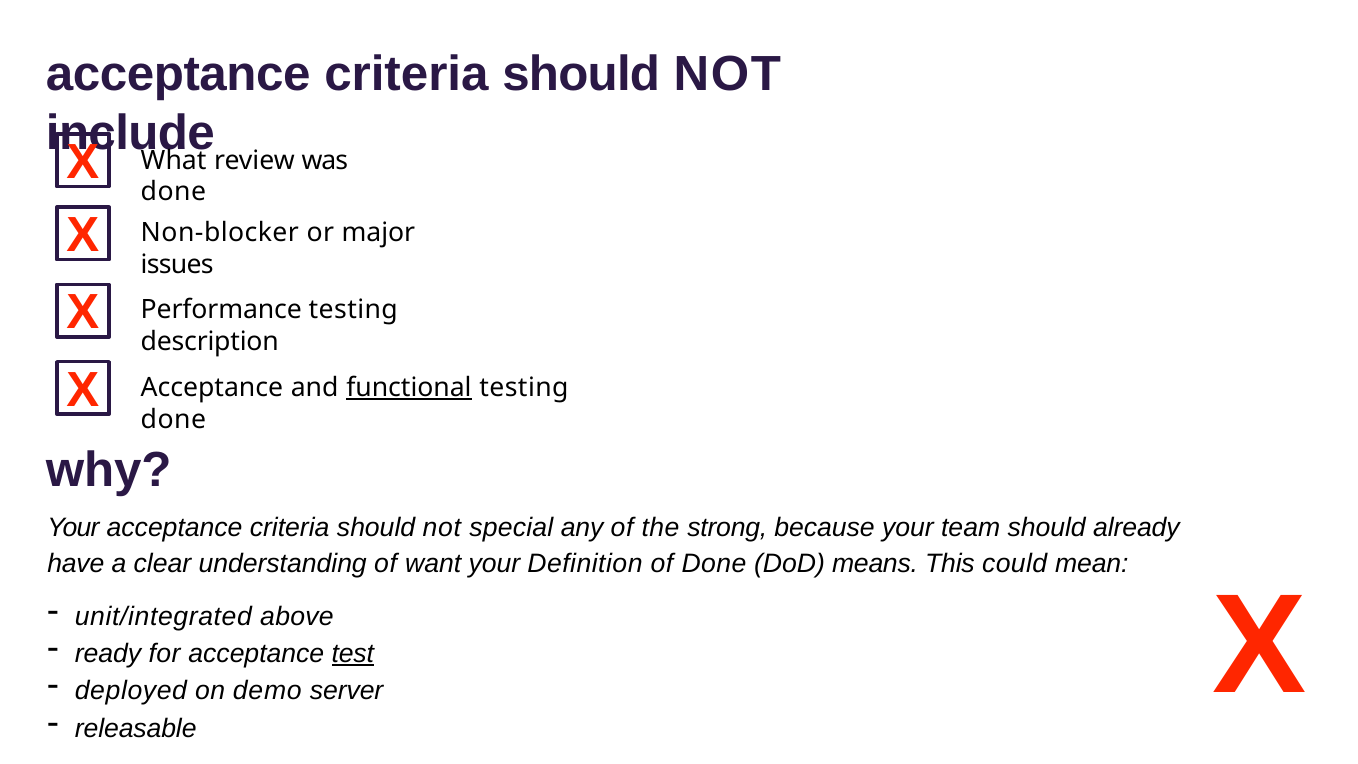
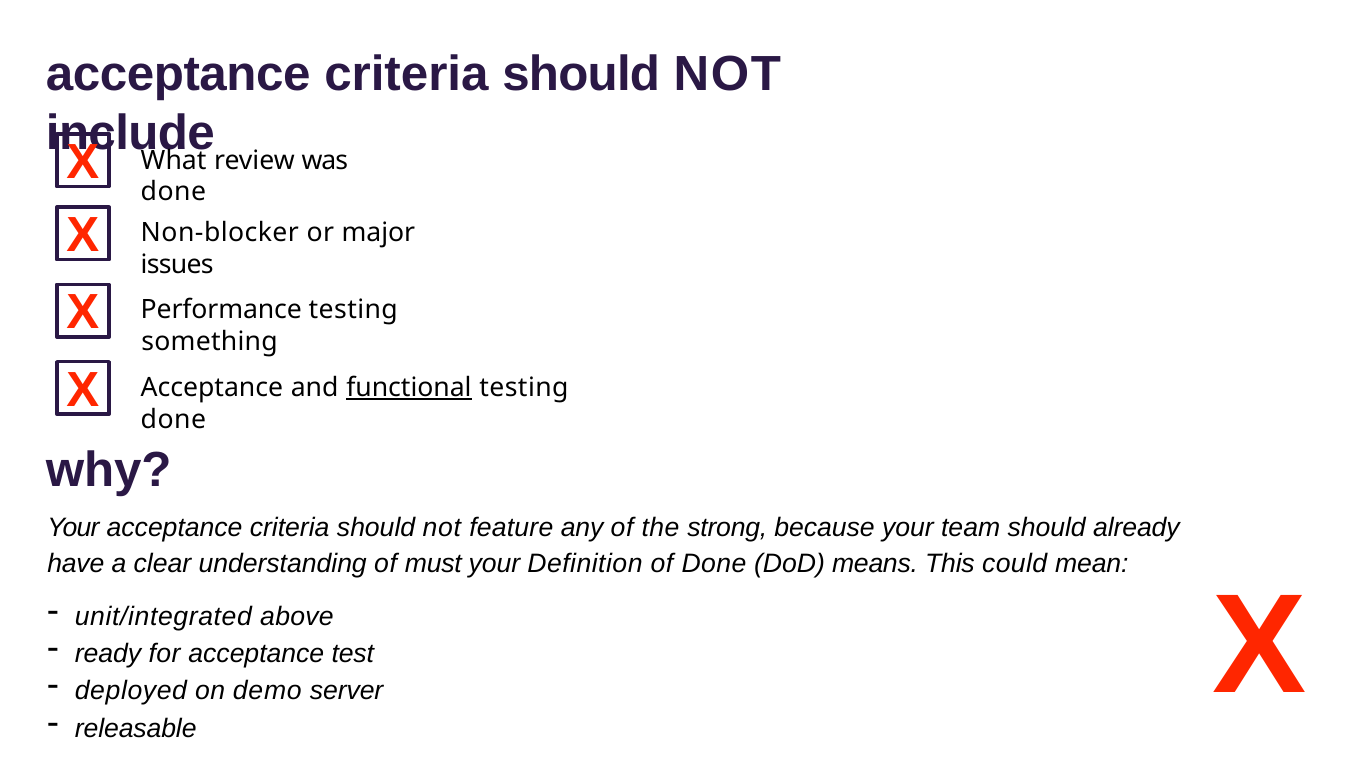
description: description -> something (210, 342)
special: special -> feature (511, 527)
want: want -> must (433, 564)
test underline: present -> none (353, 653)
